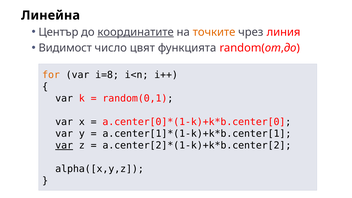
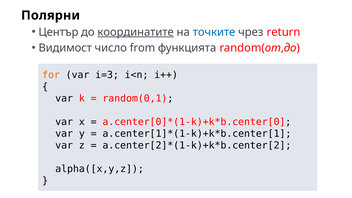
Линейна: Линейна -> Полярни (51, 15)
точките colour: orange -> blue (214, 32)
линия: линия -> return (283, 32)
цвят: цвят -> from (142, 48)
i=8: i=8 -> i=3 (107, 75)
var underline: present -> none (64, 145)
